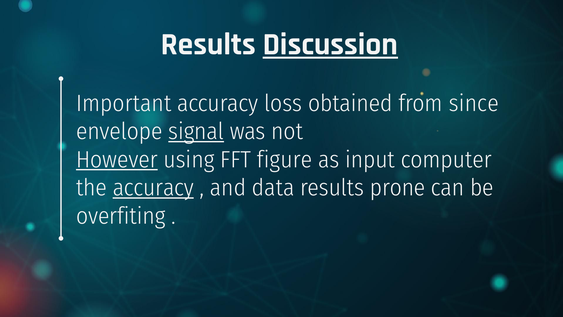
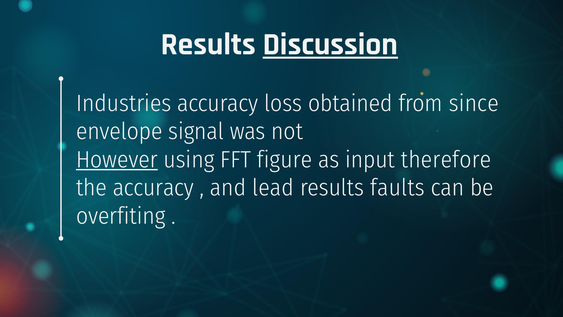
Important: Important -> Industries (124, 103)
signal underline: present -> none (196, 131)
computer: computer -> therefore (446, 159)
accuracy underline: present -> none (153, 188)
data: data -> lead (273, 188)
prone: prone -> faults (397, 188)
